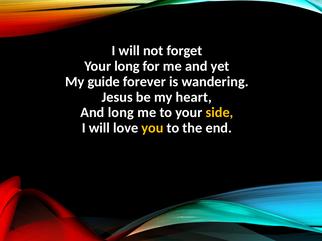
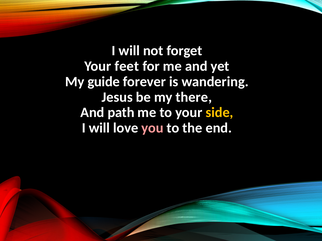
Your long: long -> feet (127, 66)
heart: heart -> there (194, 97)
And long: long -> path (121, 113)
you colour: yellow -> pink (152, 128)
